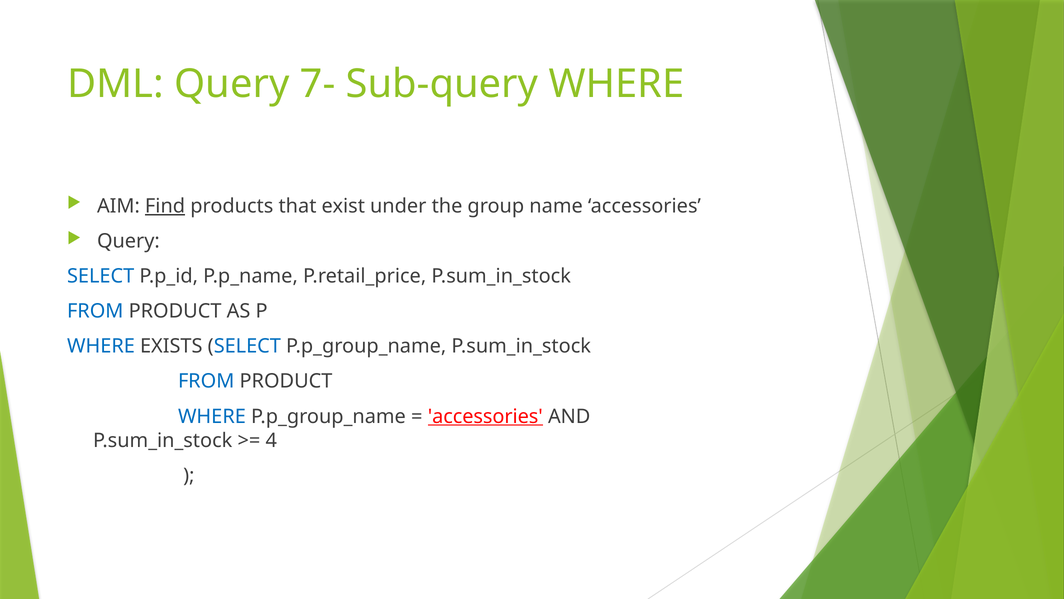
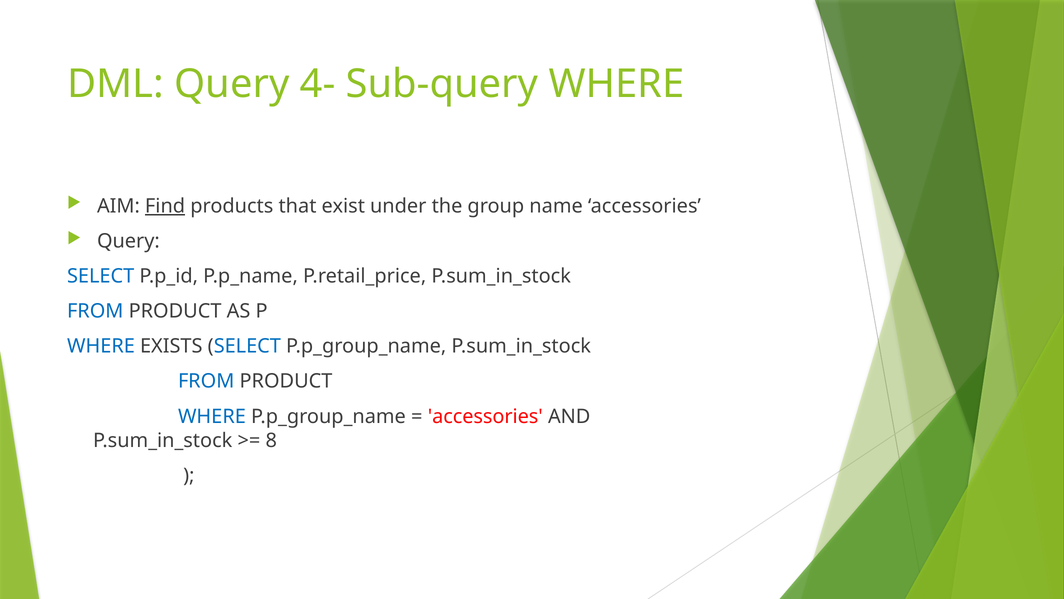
7-: 7- -> 4- (318, 84)
accessories underline: present -> none (485, 416)
4: 4 -> 8 (271, 440)
